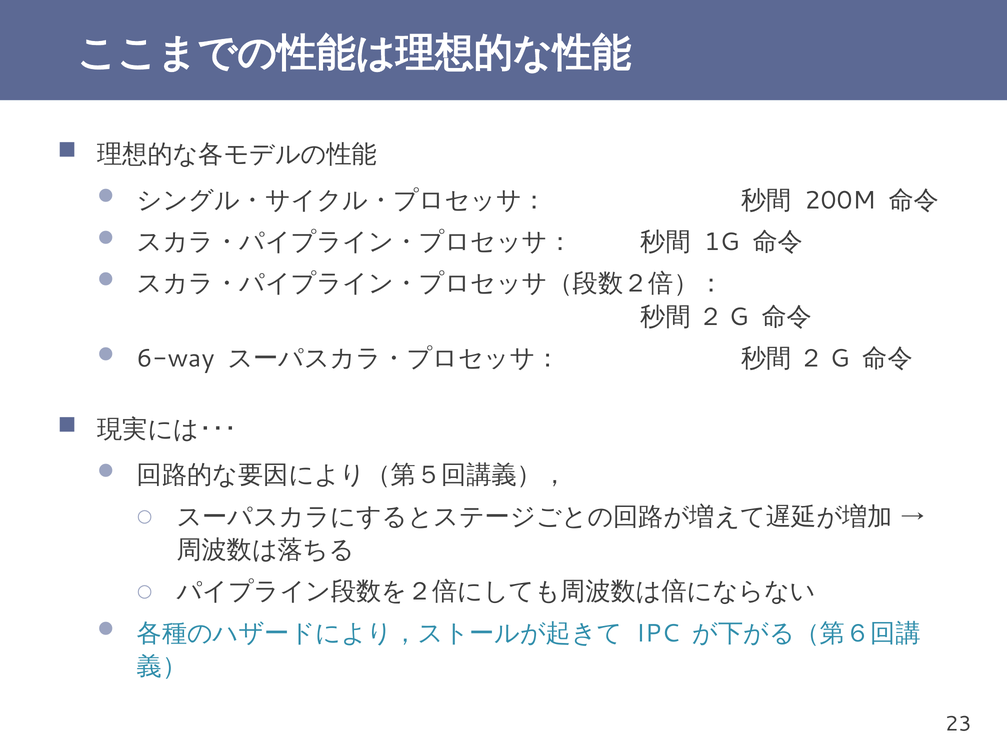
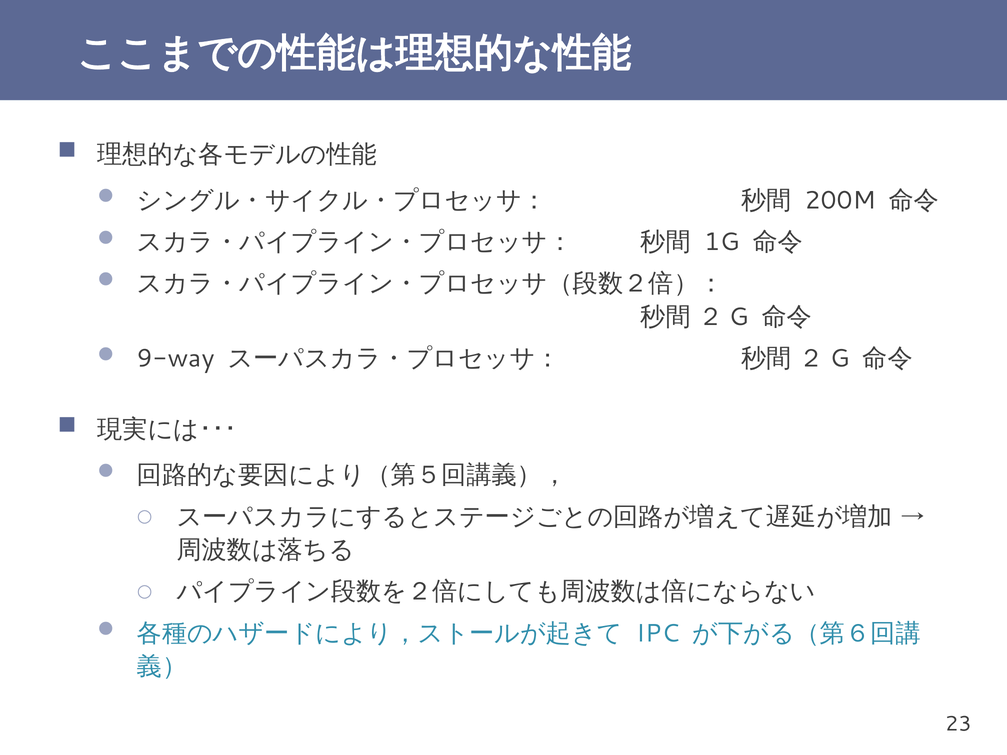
6-way: 6-way -> 9-way (176, 358)
